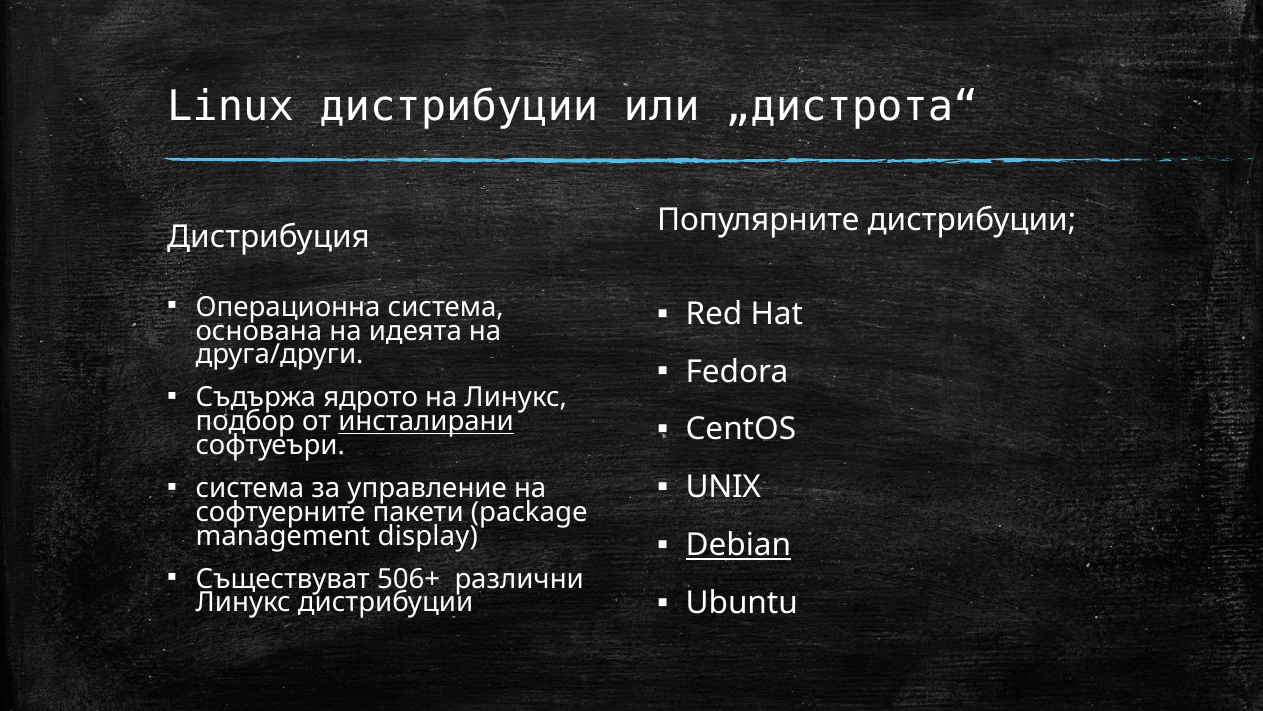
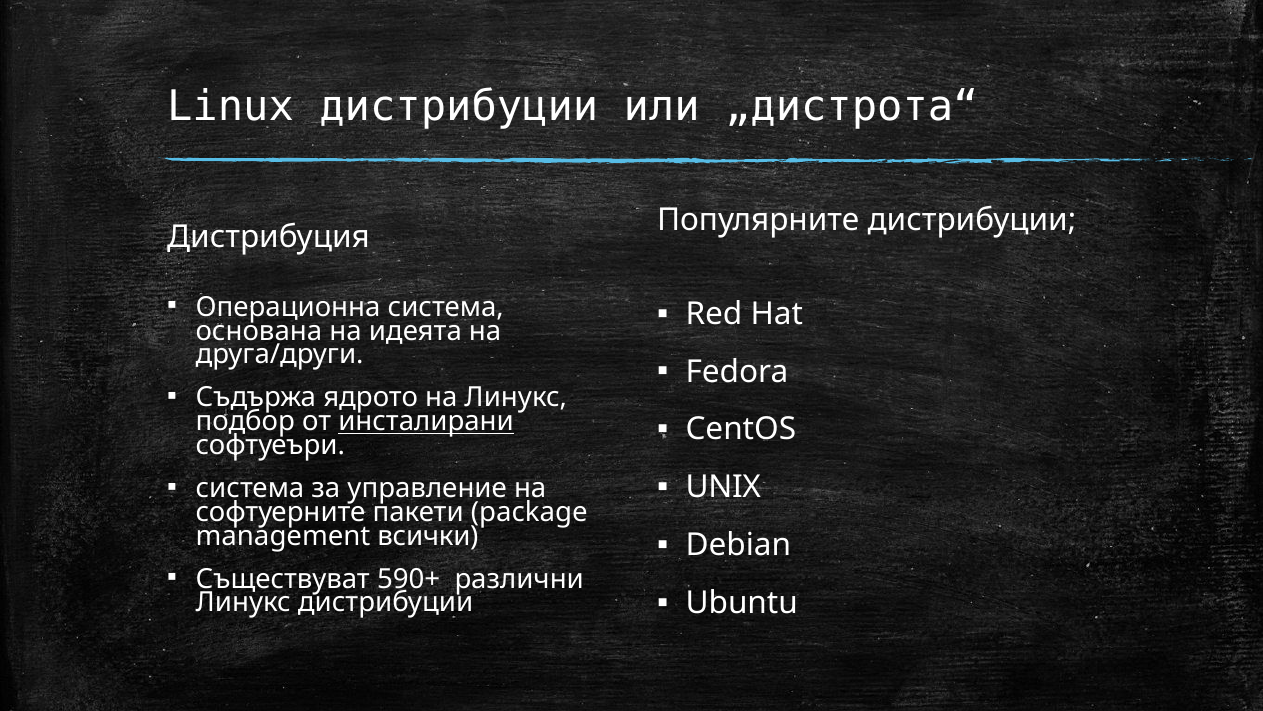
display: display -> всички (428, 536)
Debian underline: present -> none (738, 545)
506+: 506+ -> 590+ (409, 579)
